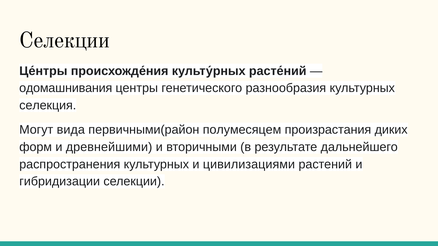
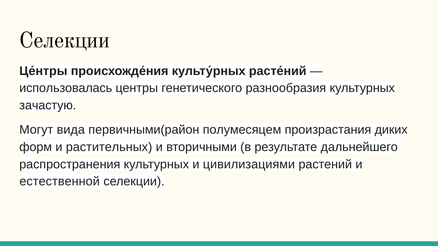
одомашнивания: одомашнивания -> использовалась (66, 88)
селекция: селекция -> зачастую (48, 106)
древнейшими: древнейшими -> растительных (109, 147)
гибридизации: гибридизации -> естественной (60, 182)
